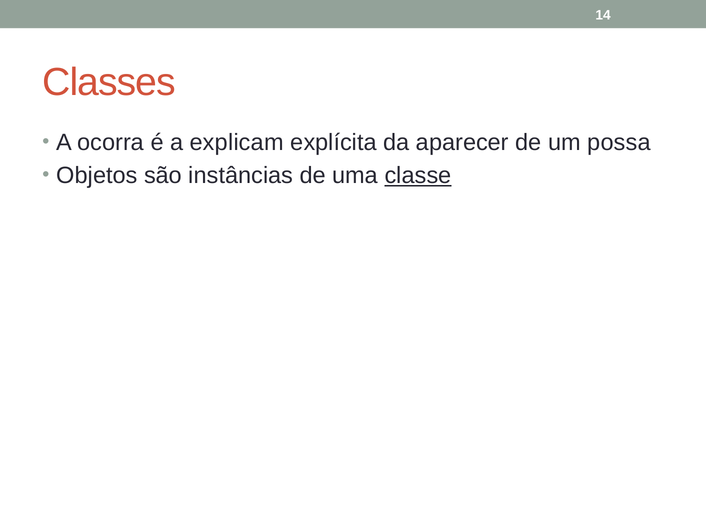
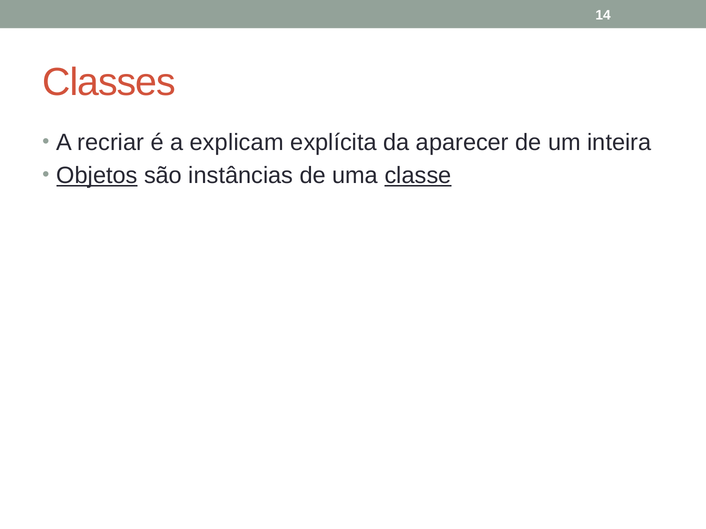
ocorra: ocorra -> recriar (111, 143)
possa: possa -> inteira (619, 143)
Objetos underline: none -> present (97, 176)
